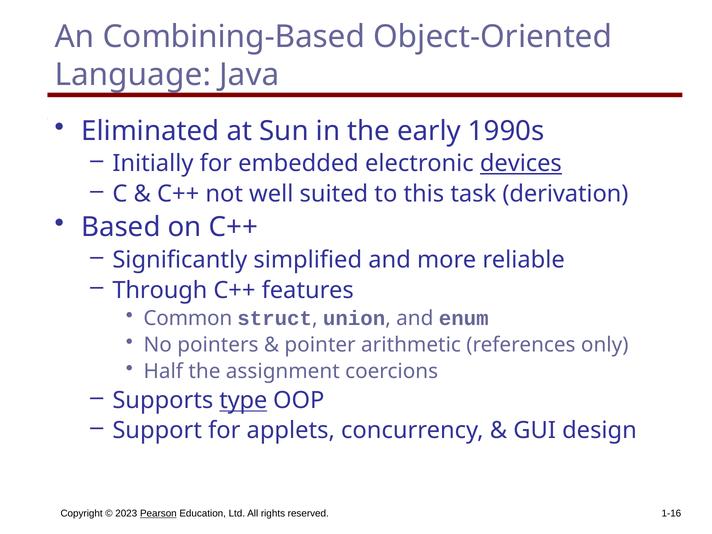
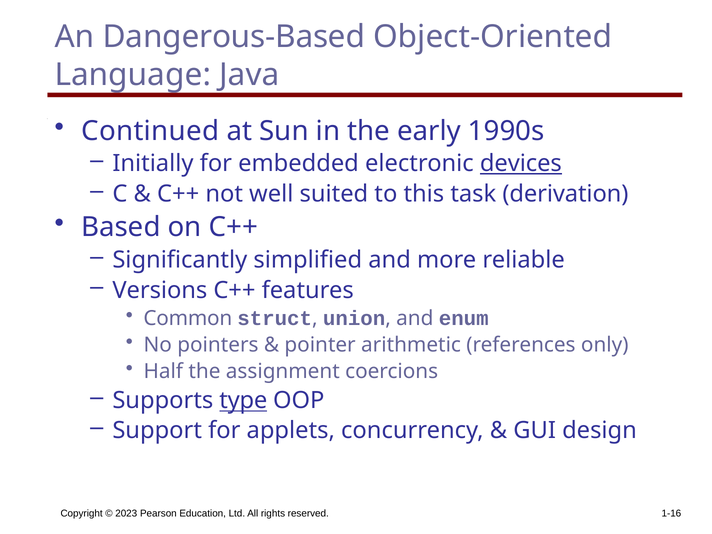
Combining-Based: Combining-Based -> Dangerous-Based (234, 37)
Eliminated: Eliminated -> Continued (150, 131)
Through: Through -> Versions (160, 290)
Pearson underline: present -> none (158, 513)
